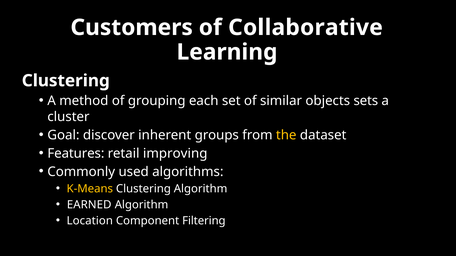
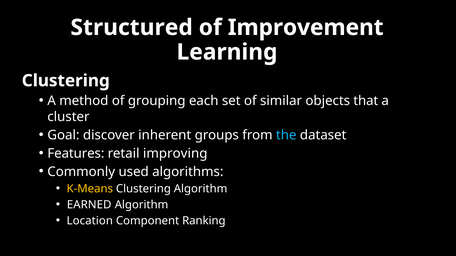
Customers: Customers -> Structured (132, 28)
Collaborative: Collaborative -> Improvement (306, 28)
sets: sets -> that (366, 101)
the colour: yellow -> light blue (286, 135)
Filtering: Filtering -> Ranking (204, 221)
